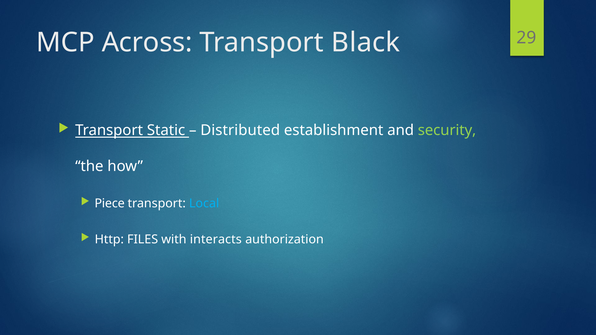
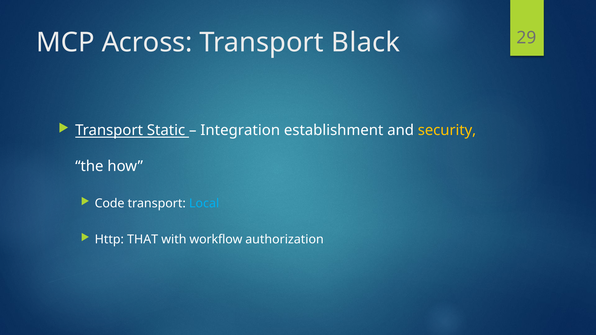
Distributed: Distributed -> Integration (240, 130)
security colour: light green -> yellow (447, 130)
Piece: Piece -> Code (110, 204)
FILES: FILES -> THAT (143, 240)
interacts: interacts -> workflow (216, 240)
